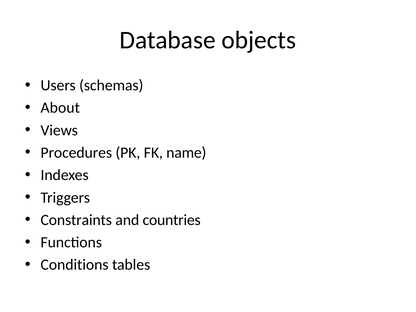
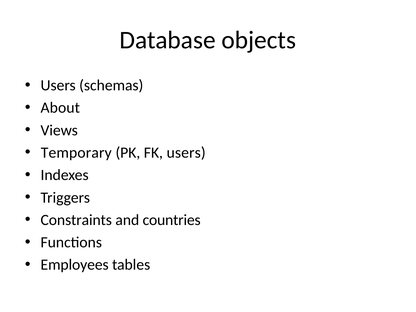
Procedures: Procedures -> Temporary (76, 153)
FK name: name -> users (186, 153)
Conditions: Conditions -> Employees (75, 265)
